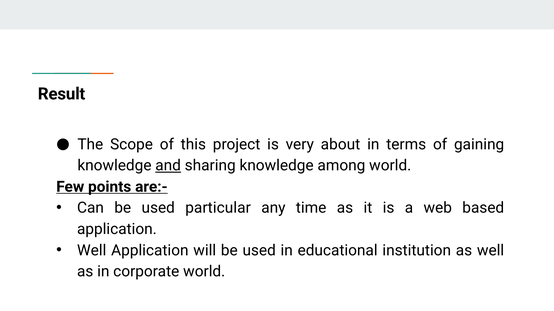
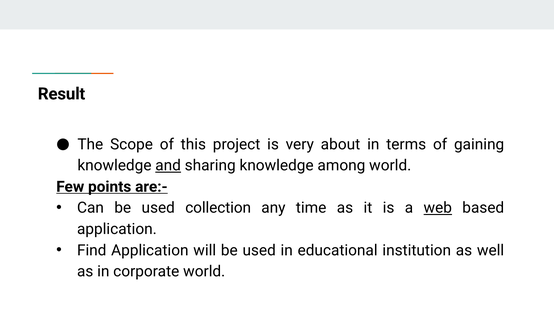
particular: particular -> collection (218, 208)
web underline: none -> present (438, 208)
Well: Well -> Find (92, 251)
